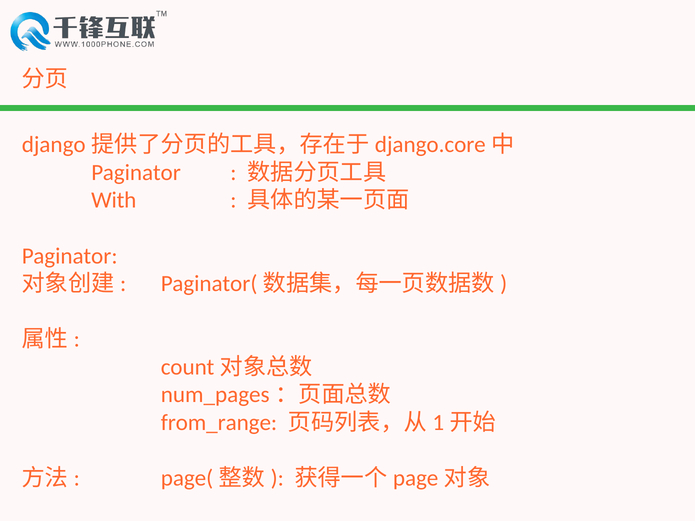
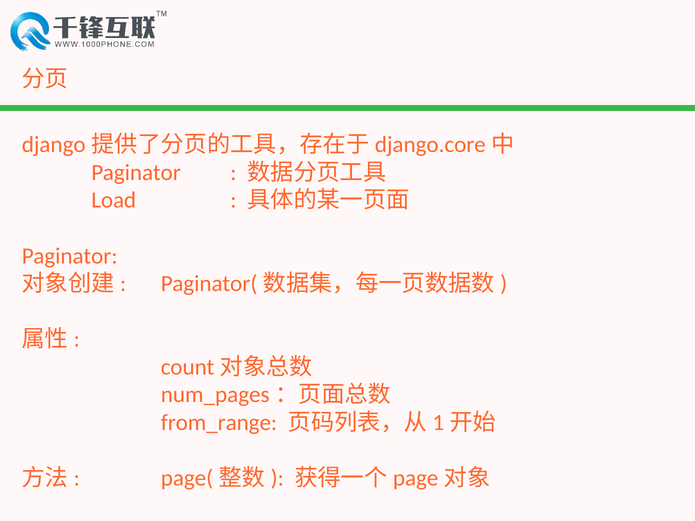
With: With -> Load (114, 200)
